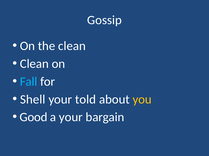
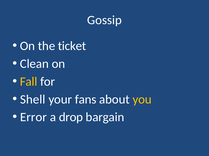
the clean: clean -> ticket (72, 46)
Fall colour: light blue -> yellow (29, 82)
told: told -> fans (86, 100)
Good: Good -> Error (33, 118)
a your: your -> drop (71, 118)
